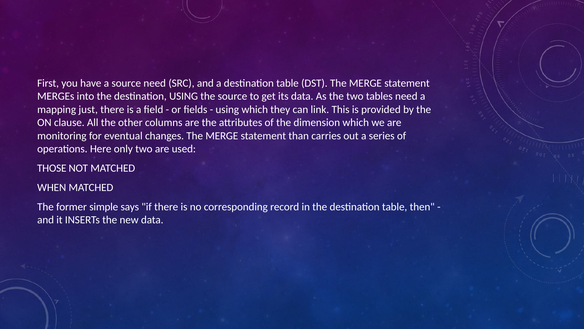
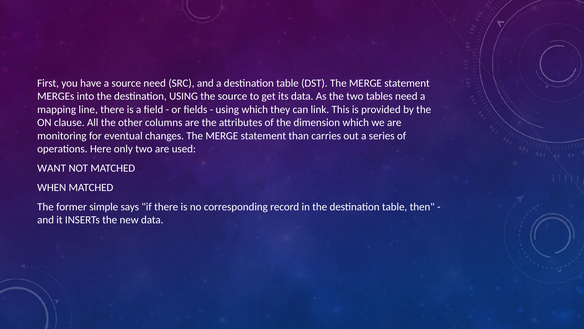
just: just -> line (88, 109)
THOSE: THOSE -> WANT (52, 168)
